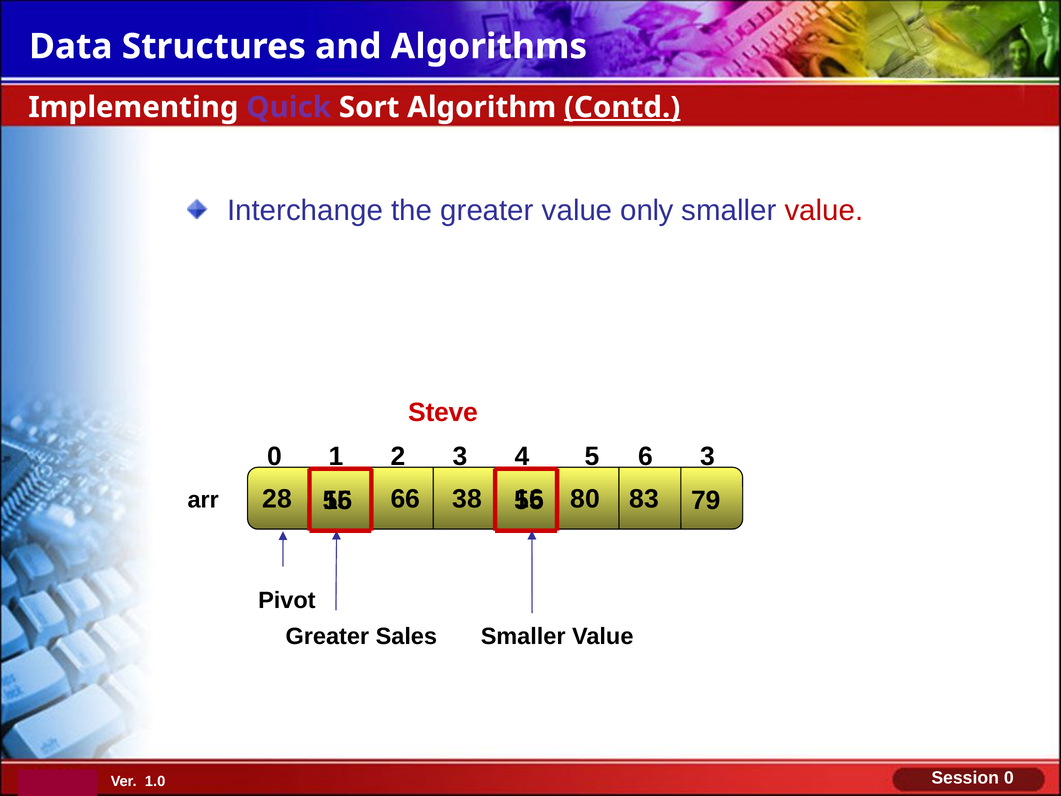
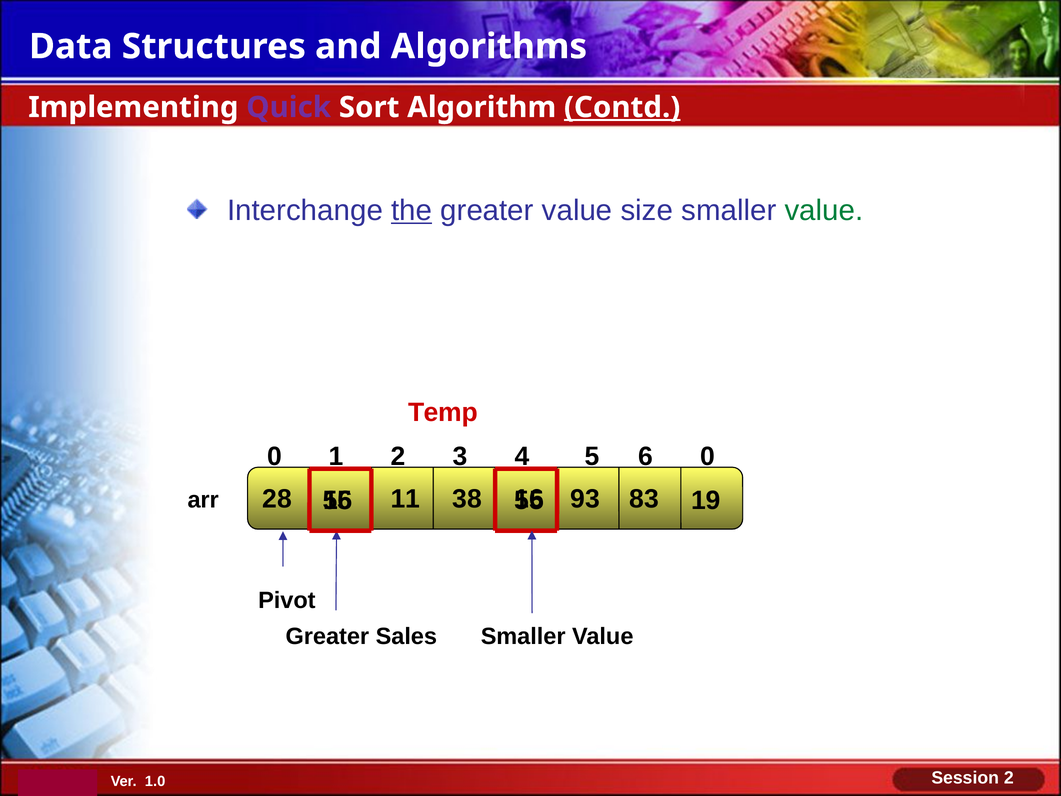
the underline: none -> present (412, 210)
only: only -> size (647, 210)
value colour: red -> green (824, 210)
Steve: Steve -> Temp (443, 413)
6 3: 3 -> 0 (708, 456)
80: 80 -> 93 (585, 499)
79: 79 -> 19 (706, 500)
66: 66 -> 11 (405, 499)
0: 0 -> 2 (1009, 778)
